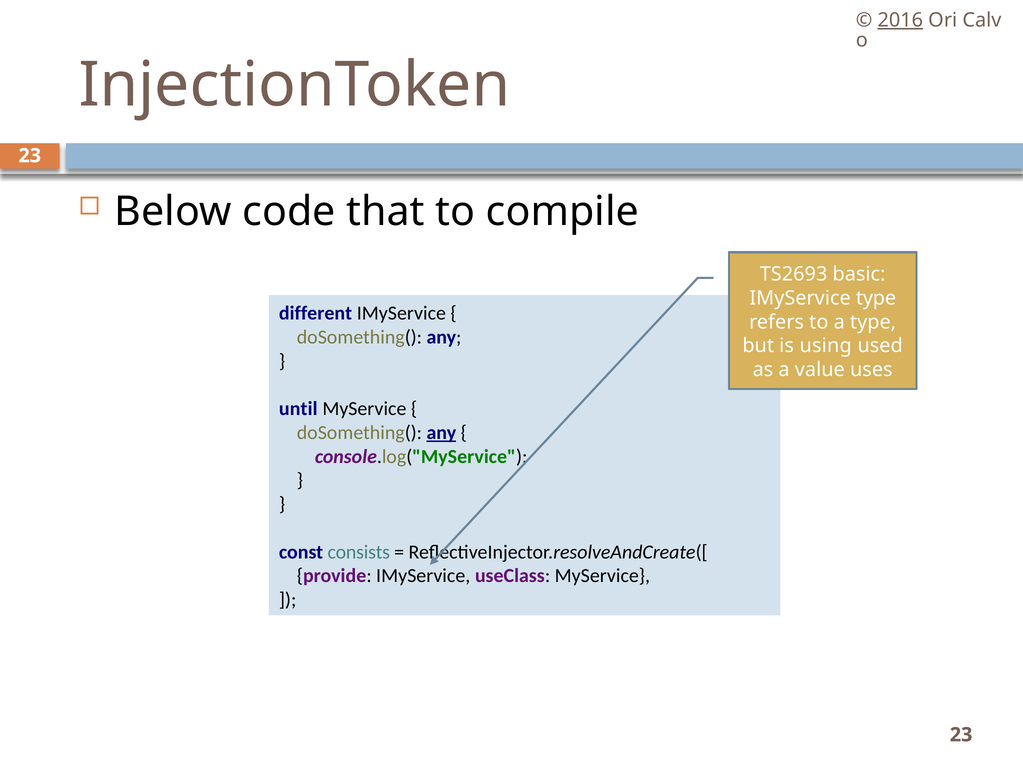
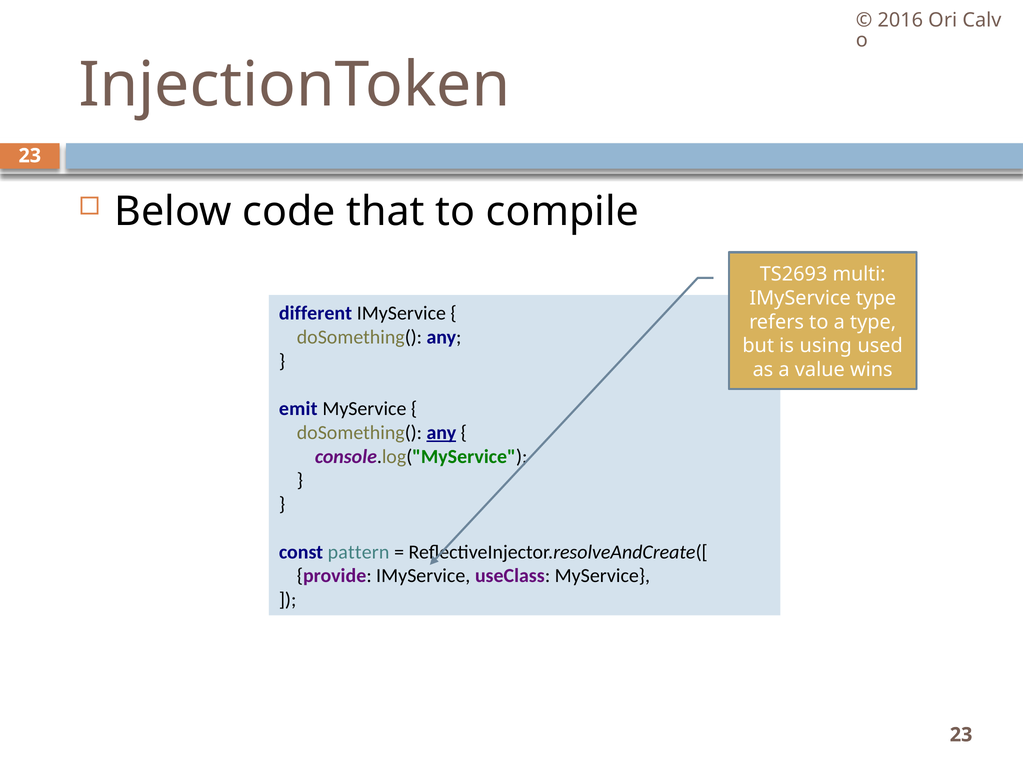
2016 underline: present -> none (900, 20)
basic: basic -> multi (859, 274)
uses: uses -> wins (871, 370)
until: until -> emit (298, 409)
consists: consists -> pattern (359, 552)
